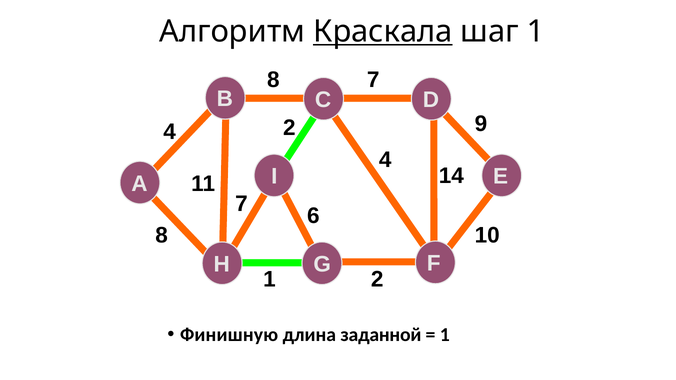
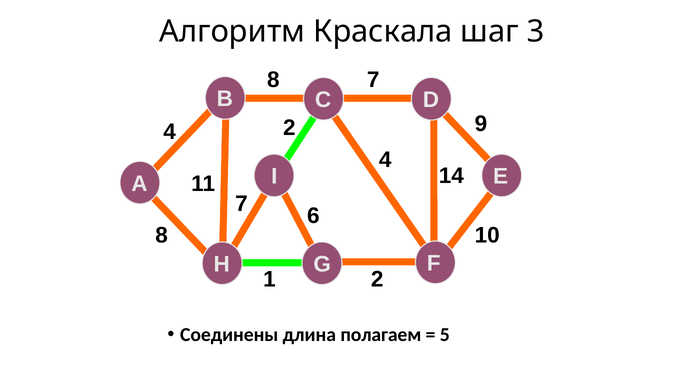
Краскала underline: present -> none (383, 31)
шаг 1: 1 -> 3 (536, 31)
Финишную: Финишную -> Соединены (229, 335)
заданной: заданной -> полагаем (381, 335)
1: 1 -> 5 (445, 335)
